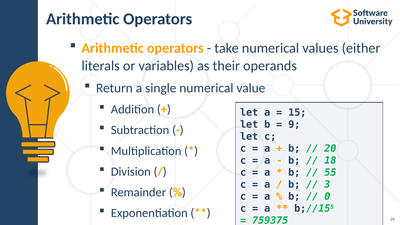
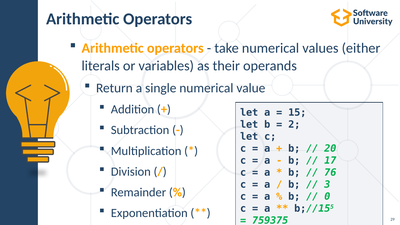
9: 9 -> 2 (294, 125)
18: 18 -> 17 (330, 161)
55: 55 -> 76 (330, 173)
